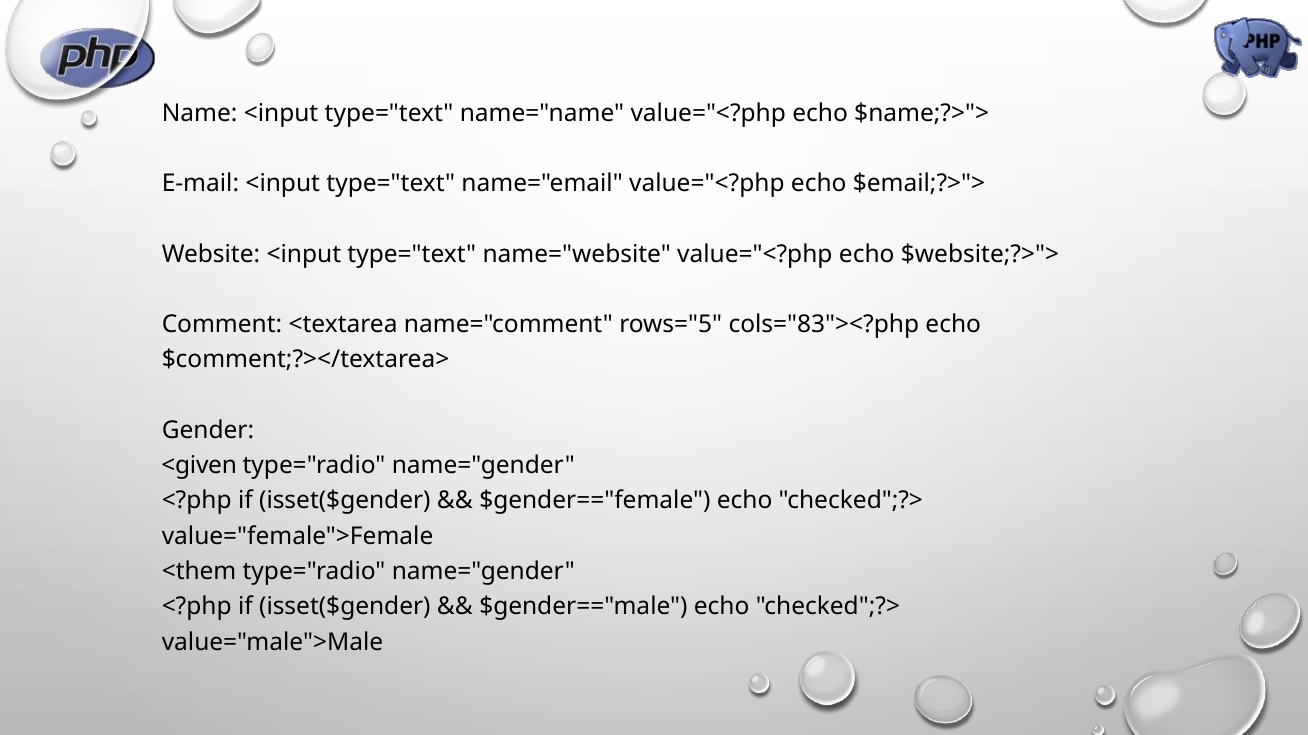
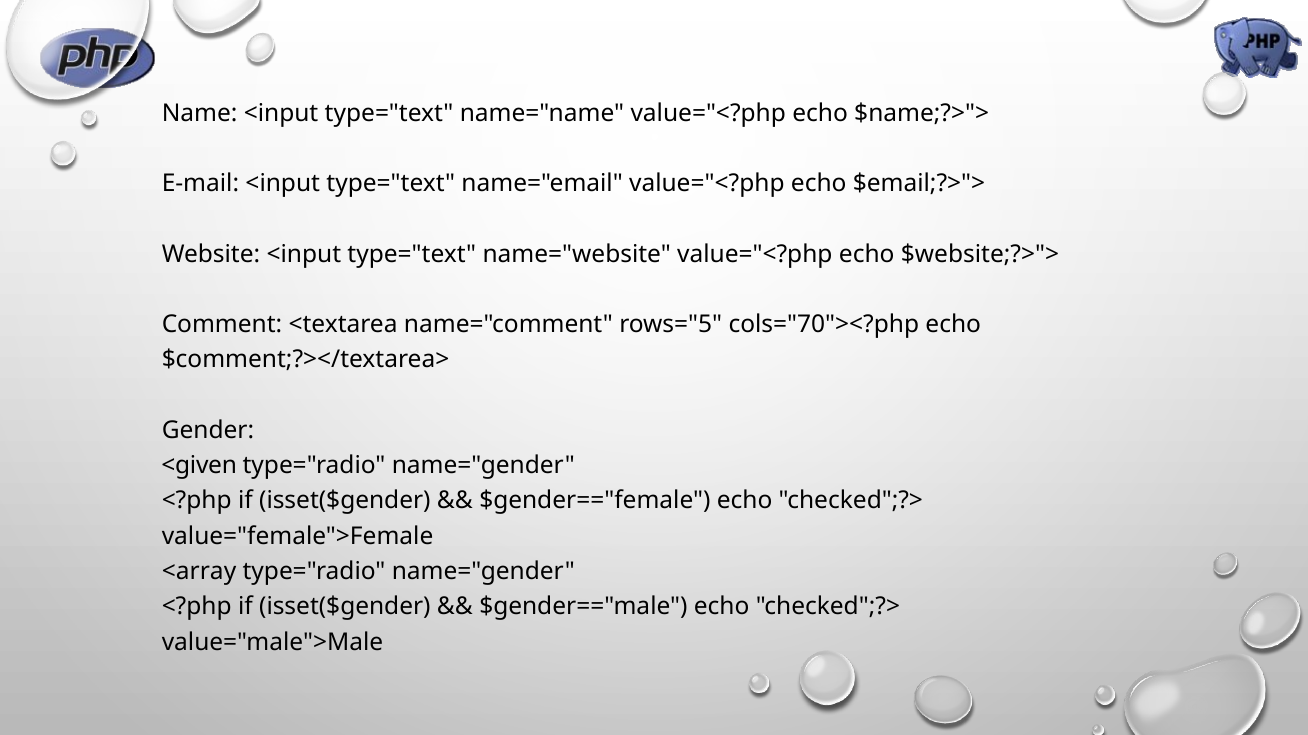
cols="83"><?php: cols="83"><?php -> cols="70"><?php (824, 325)
<them: <them -> <array (199, 572)
